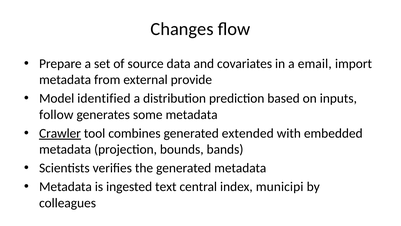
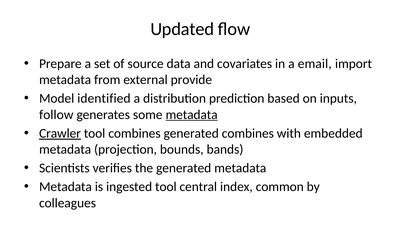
Changes: Changes -> Updated (182, 29)
metadata underline: none -> present (192, 114)
generated extended: extended -> combines (248, 133)
ingested text: text -> tool (166, 187)
municipi: municipi -> common (280, 187)
